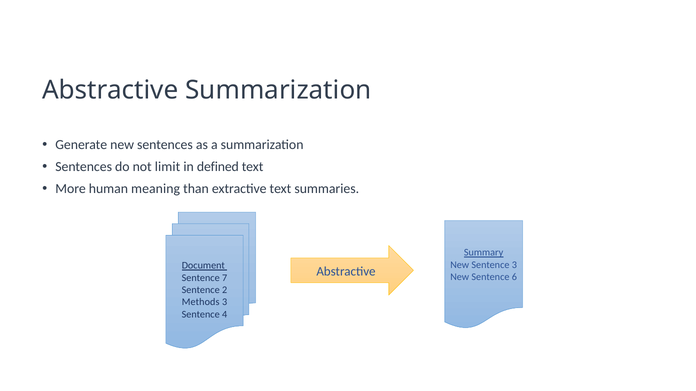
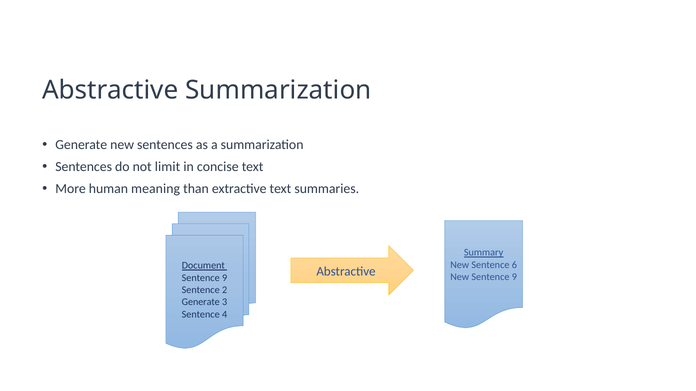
defined: defined -> concise (218, 167)
Sentence 3: 3 -> 6 (514, 265)
New Sentence 6: 6 -> 9 (514, 277)
7: 7 -> 9 (225, 278)
Methods: Methods -> Generate (201, 303)
